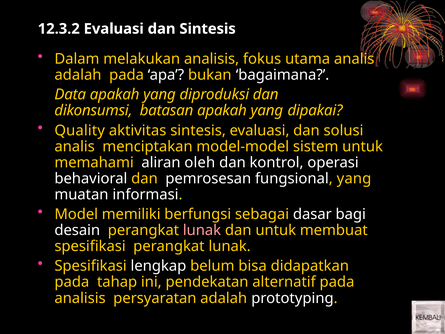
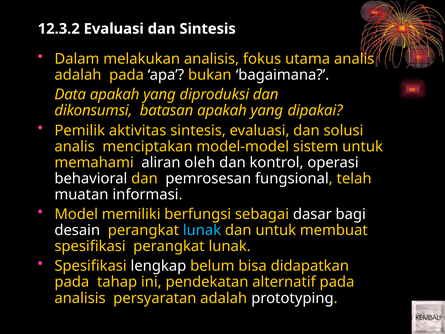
Quality: Quality -> Pemilik (80, 130)
fungsional yang: yang -> telah (354, 178)
lunak colour: pink -> light blue (202, 230)
